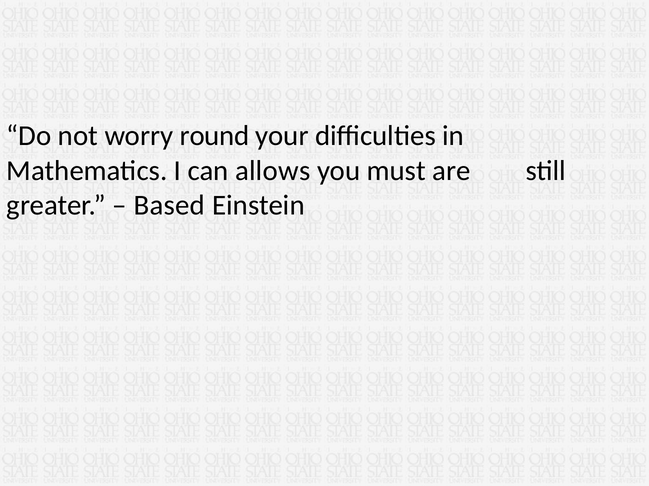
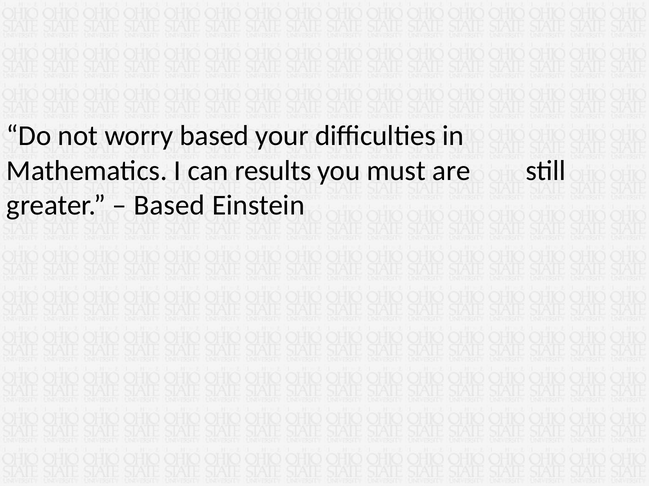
worry round: round -> based (215, 136)
allows: allows -> results (273, 171)
